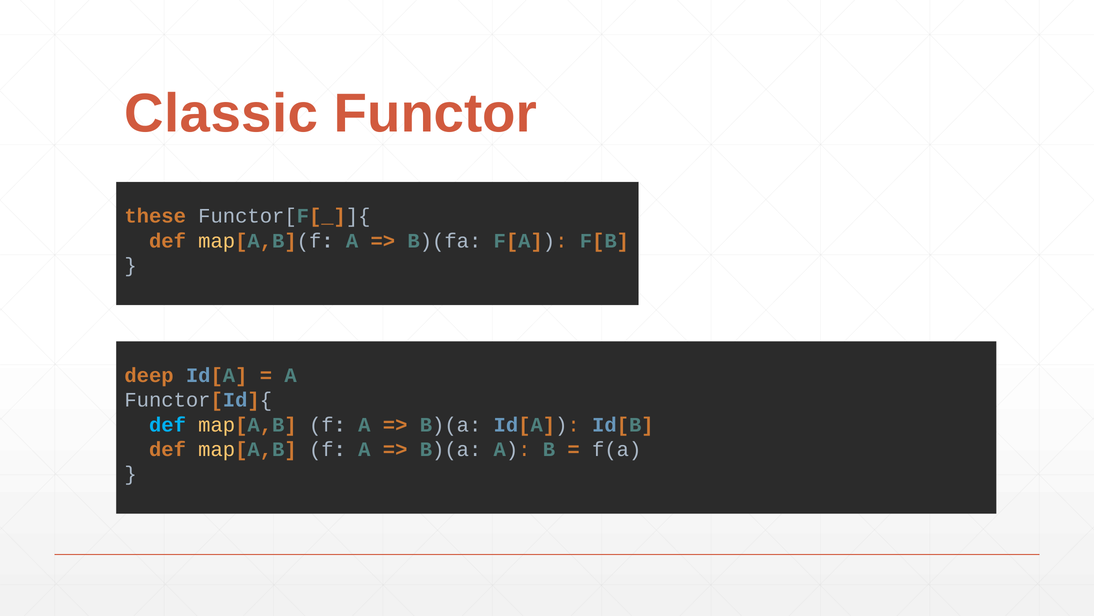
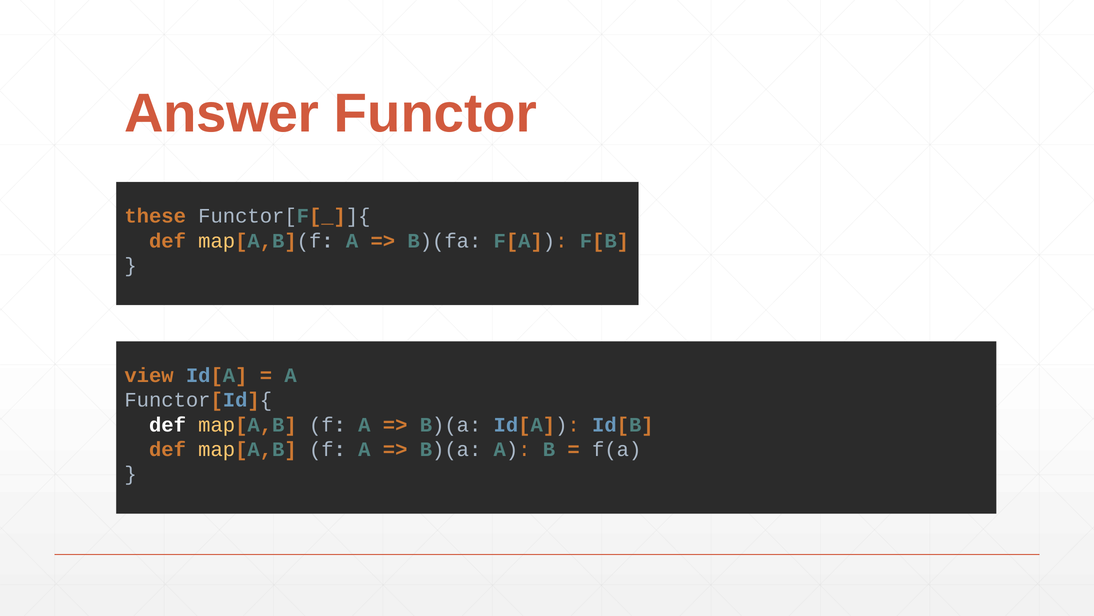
Classic: Classic -> Answer (222, 114)
deep: deep -> view (149, 375)
def colour: light blue -> white (167, 424)
